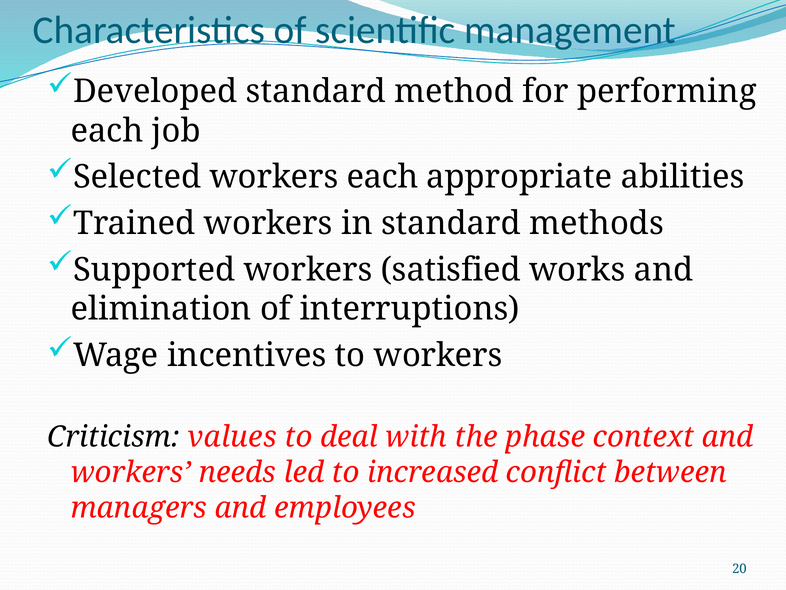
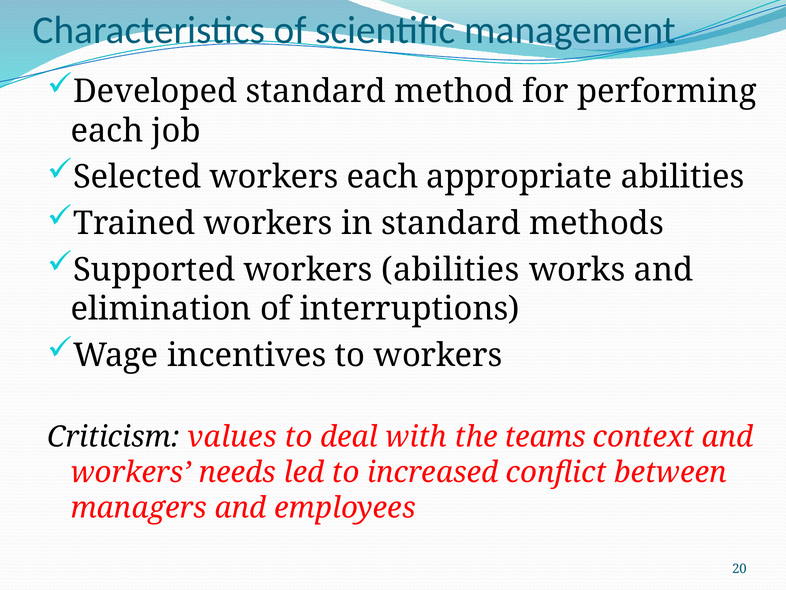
workers satisfied: satisfied -> abilities (450, 269)
phase: phase -> teams (545, 437)
